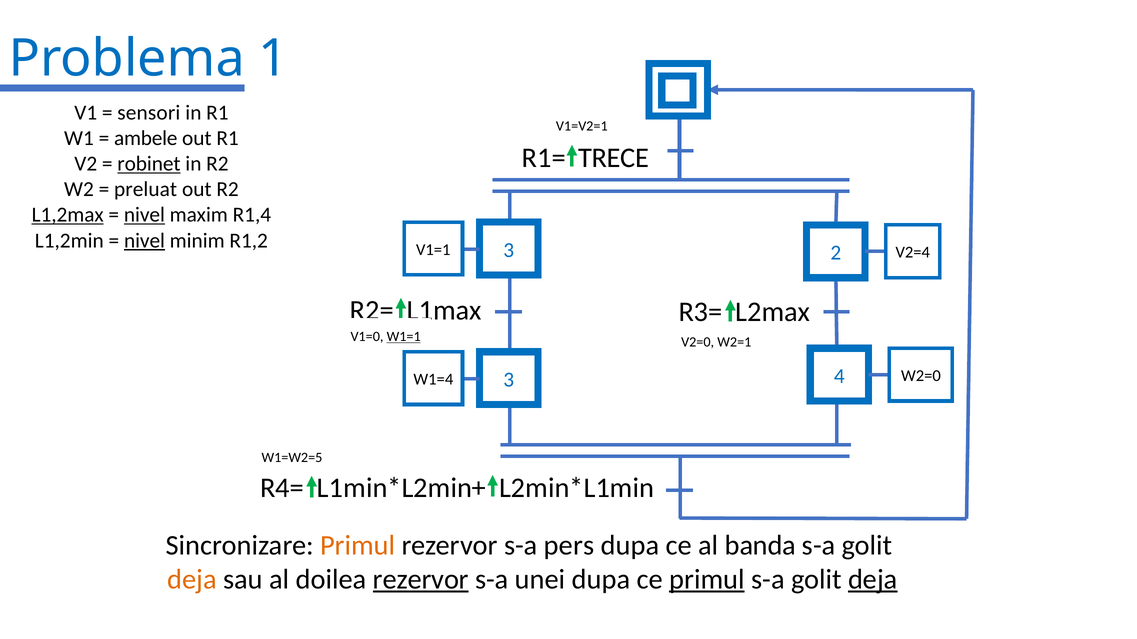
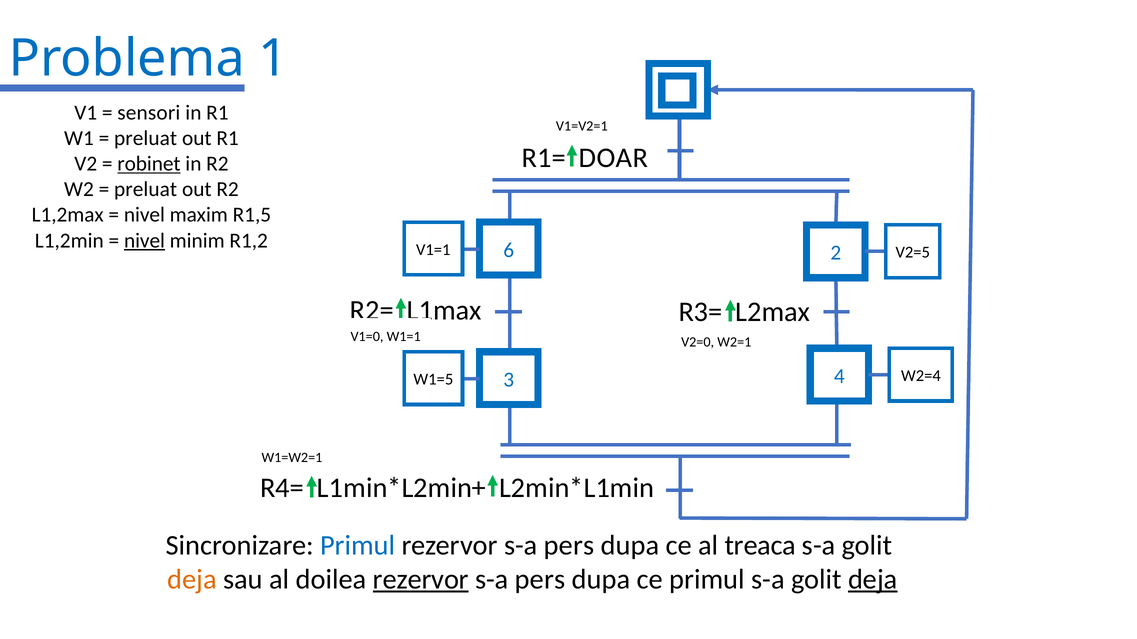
ambele: ambele -> preluat (146, 138)
TRECE: TRECE -> DOAR (613, 158)
L1,2max underline: present -> none (68, 215)
nivel underline: present -> none (144, 215)
R1,4: R1,4 -> R1,5 (252, 215)
R1,2 3: 3 -> 6 (509, 250)
V2=4: V2=4 -> V2=5 (913, 253)
W1=1 underline: present -> none (404, 337)
W2=0: W2=0 -> W2=4 (921, 376)
W1=4: W1=4 -> W1=5 (433, 380)
W1=W2=5: W1=W2=5 -> W1=W2=1 (292, 458)
Primul colour: orange -> blue (358, 546)
banda: banda -> treaca (760, 546)
unei: unei -> pers (540, 580)
primul underline: present -> none (707, 580)
